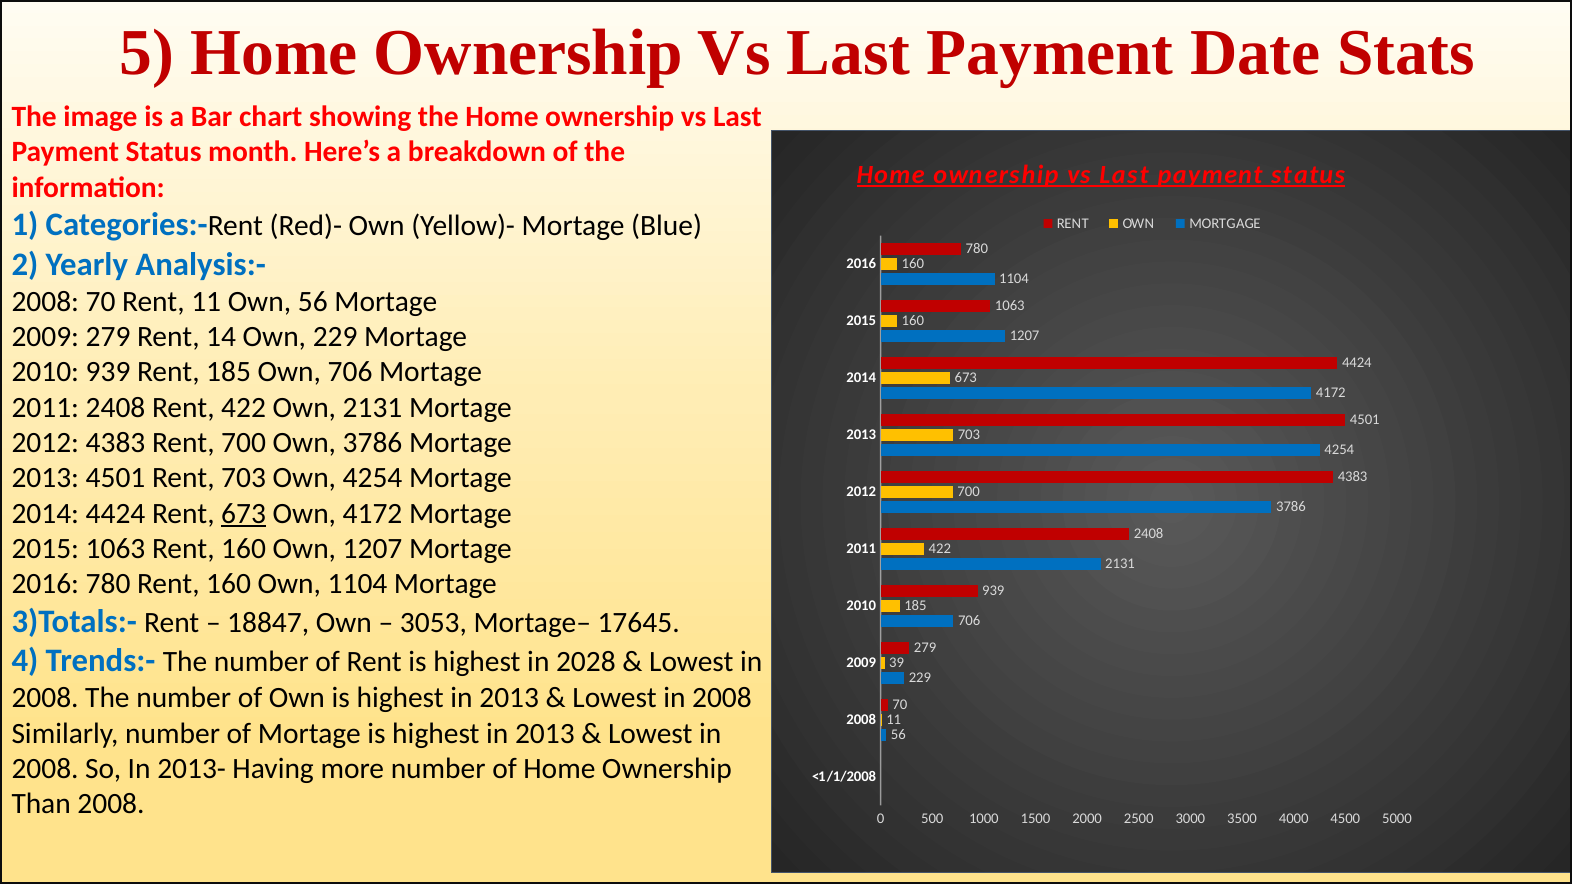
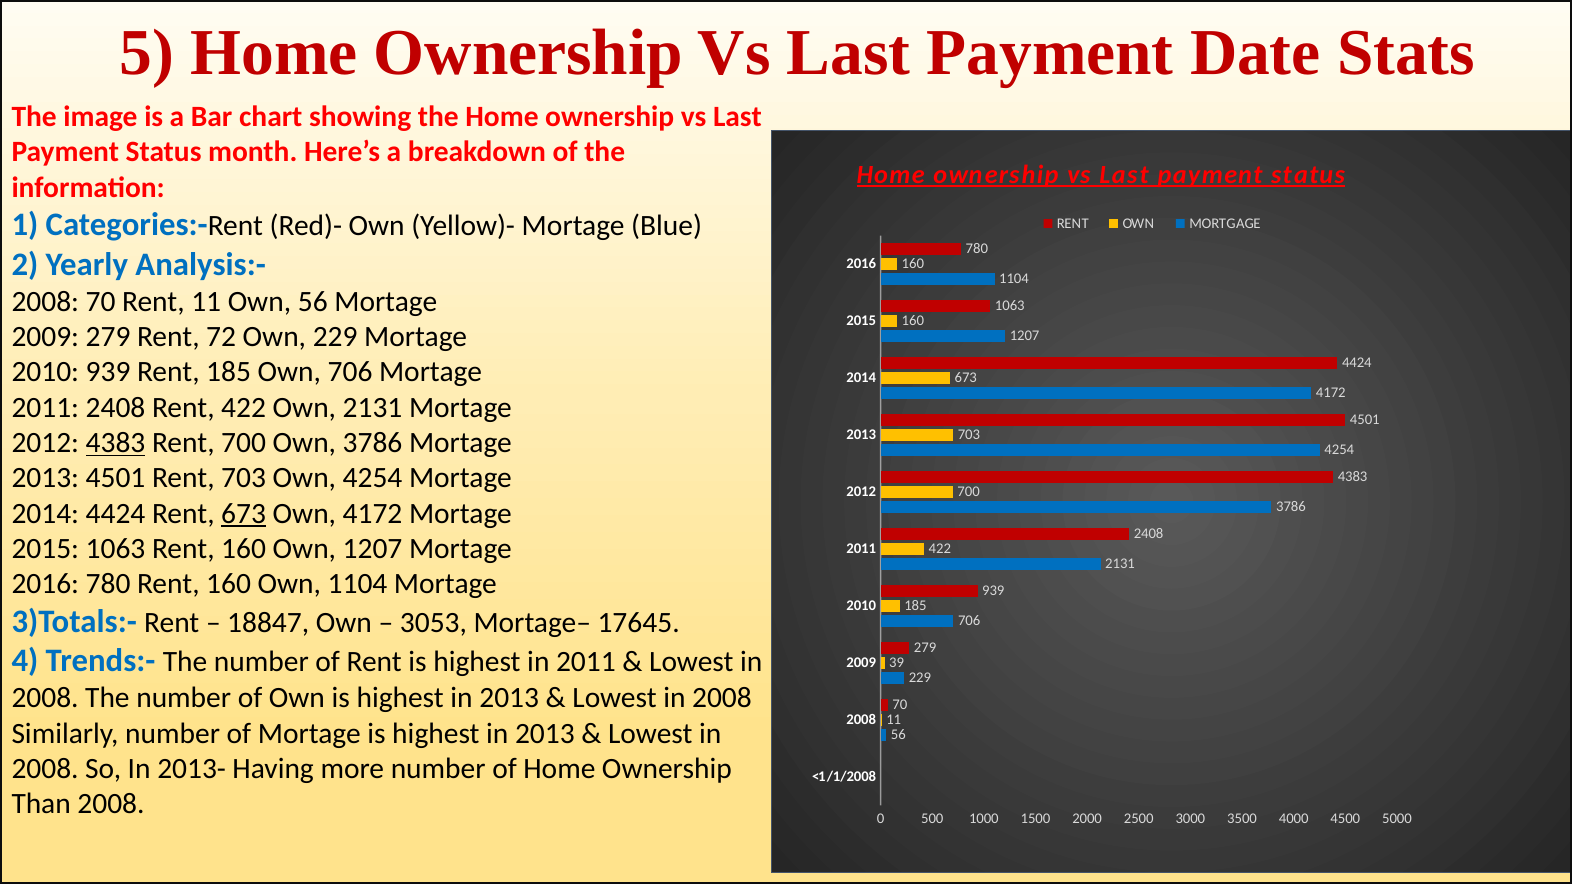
14: 14 -> 72 (221, 337)
4383 underline: none -> present (116, 443)
in 2028: 2028 -> 2011 (586, 662)
